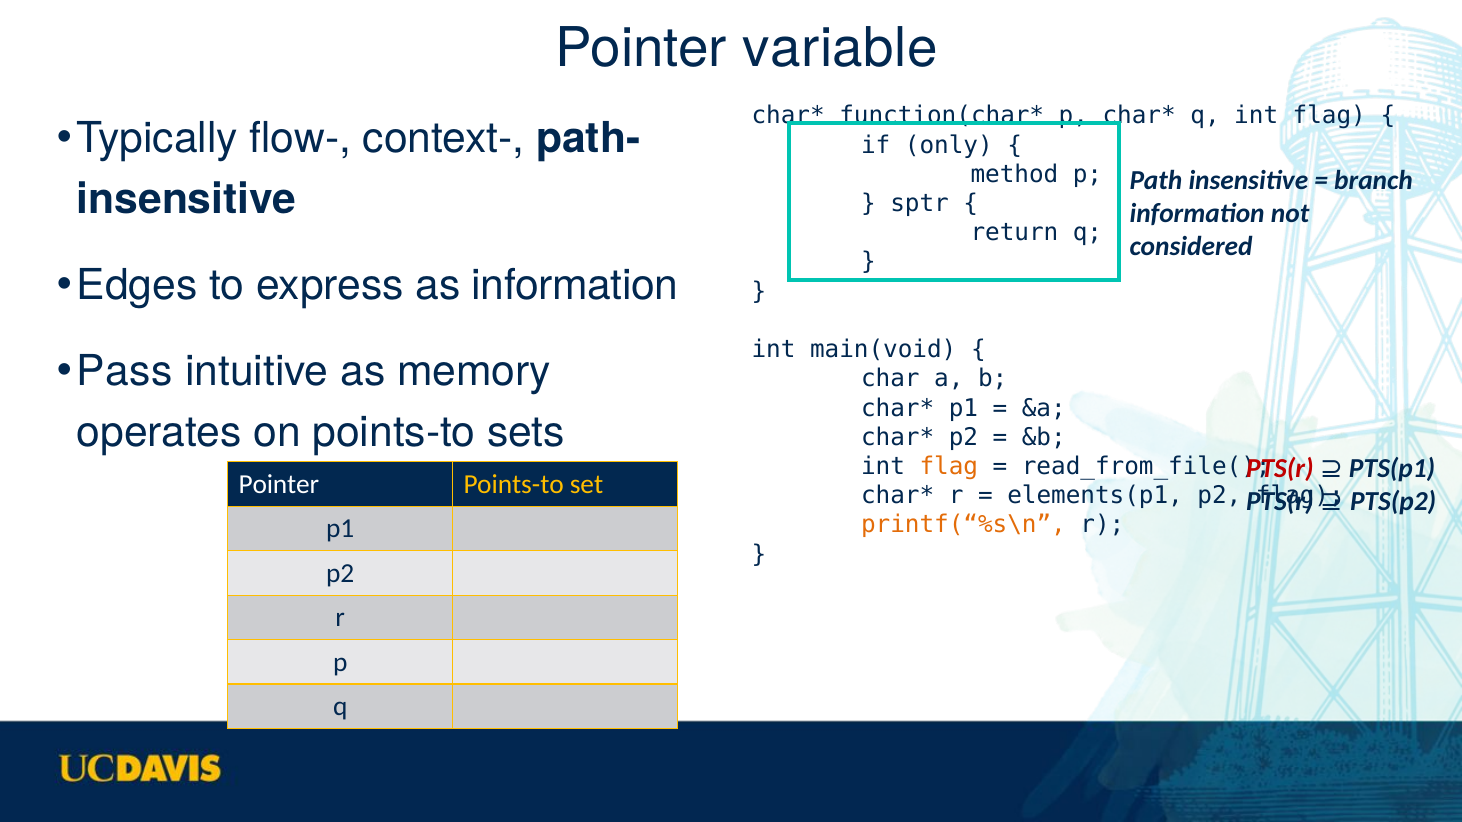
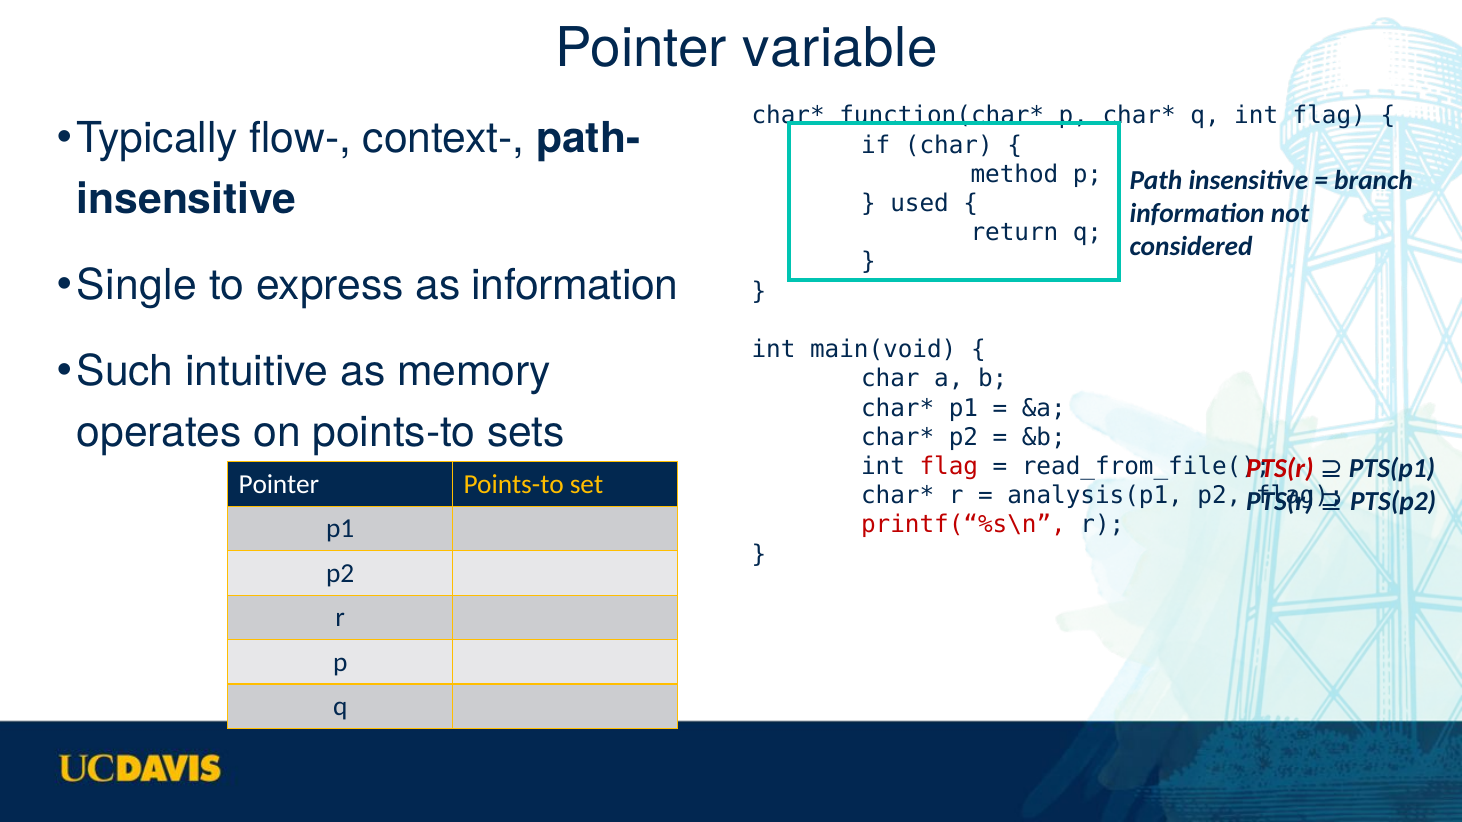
if only: only -> char (949, 145)
sptr: sptr -> used (920, 204)
Edges: Edges -> Single (137, 286)
Pass: Pass -> Such (125, 372)
flag colour: orange -> red (949, 467)
elements(p1: elements(p1 -> analysis(p1 (1095, 496)
printf(“%s\n colour: orange -> red (963, 525)
